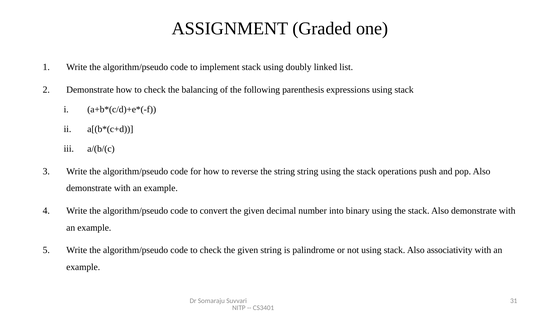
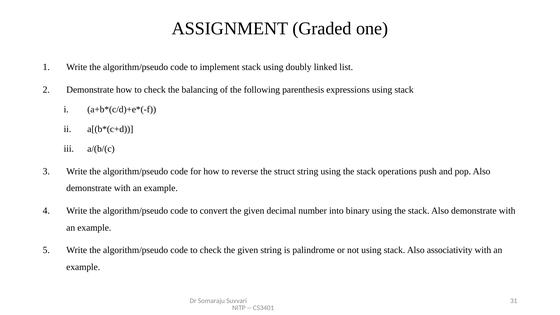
the string: string -> struct (285, 171)
